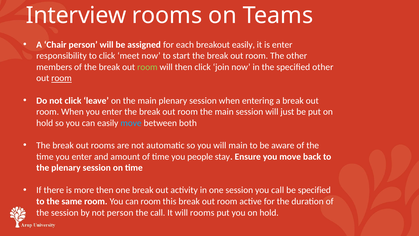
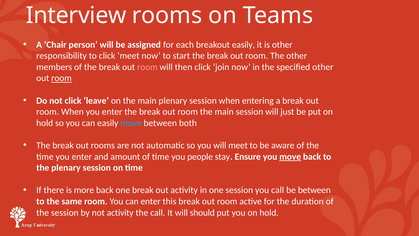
is enter: enter -> other (282, 45)
room colour: light green -> pink (147, 67)
will main: main -> meet (238, 145)
move underline: none -> present (290, 156)
more then: then -> back (105, 190)
be specified: specified -> between (314, 190)
can room: room -> enter (151, 201)
not person: person -> activity (120, 212)
will rooms: rooms -> should (202, 212)
